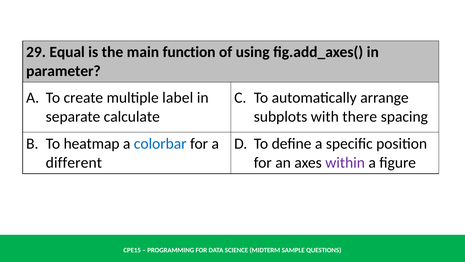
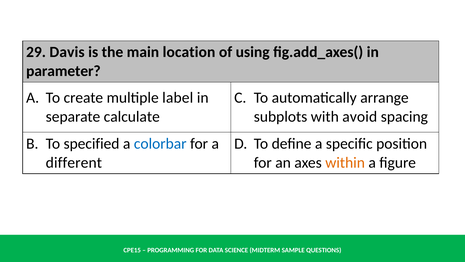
Equal: Equal -> Davis (67, 52)
function: function -> location (189, 52)
there: there -> avoid (360, 117)
heatmap: heatmap -> specified (92, 143)
within colour: purple -> orange (345, 162)
